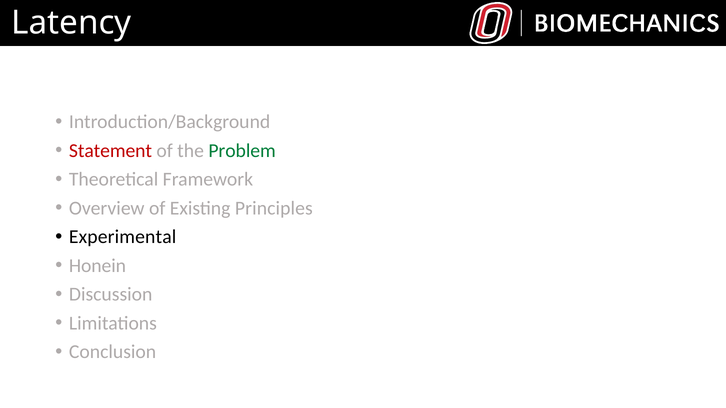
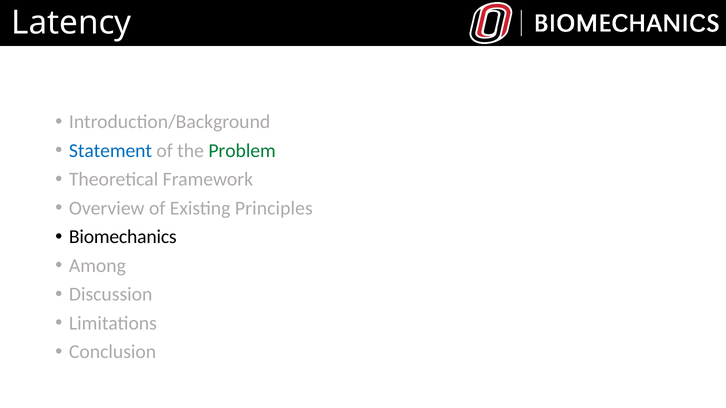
Statement colour: red -> blue (111, 151)
Experimental: Experimental -> Biomechanics (123, 237)
Honein: Honein -> Among (97, 266)
